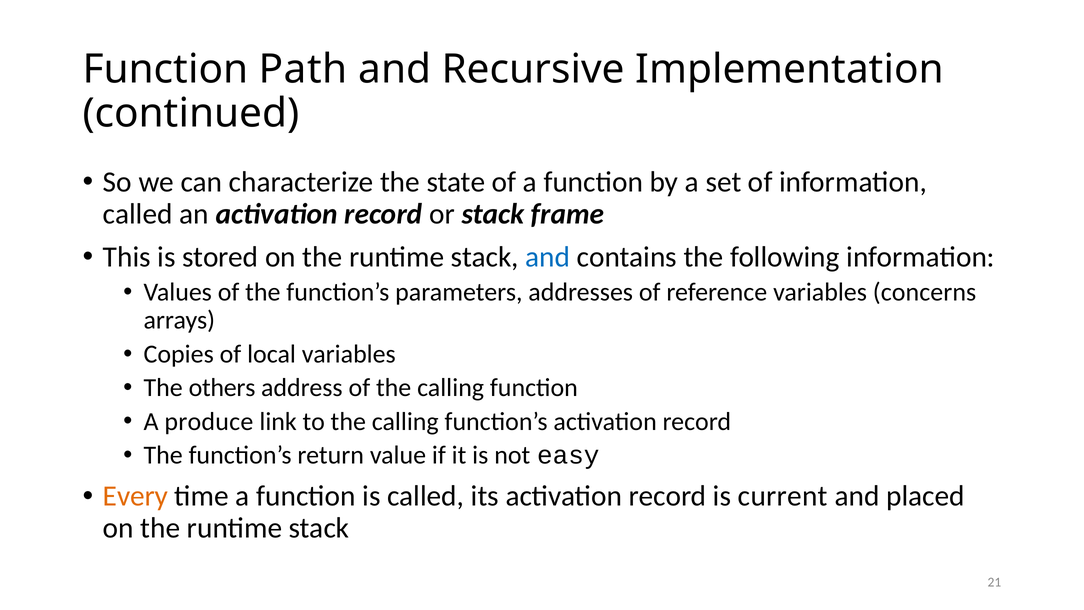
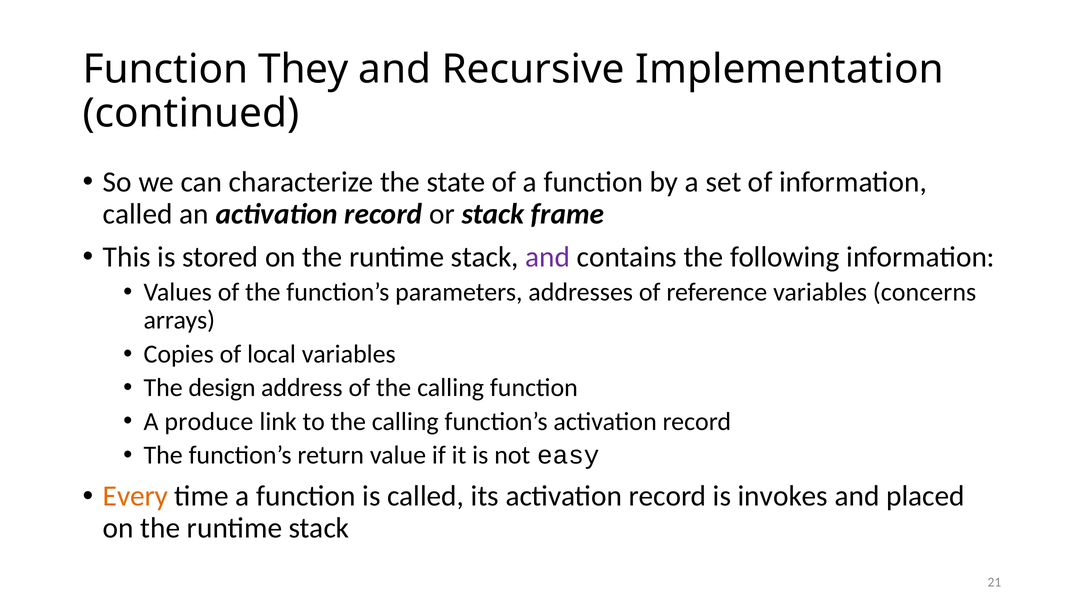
Path: Path -> They (303, 69)
and colour: blue -> purple (548, 257)
others: others -> design (222, 388)
current: current -> invokes (783, 496)
